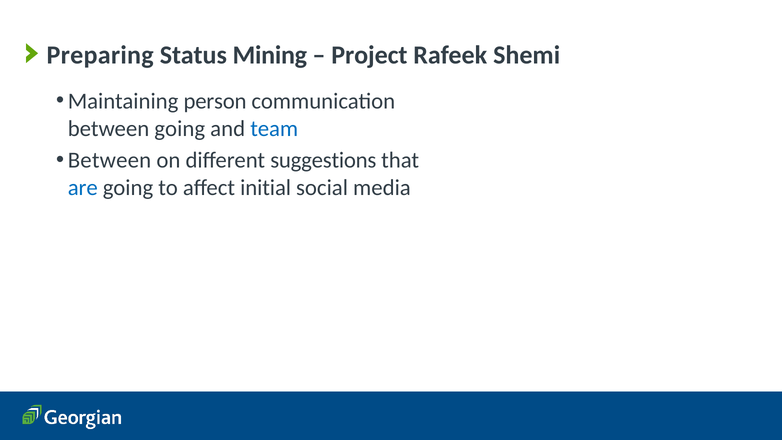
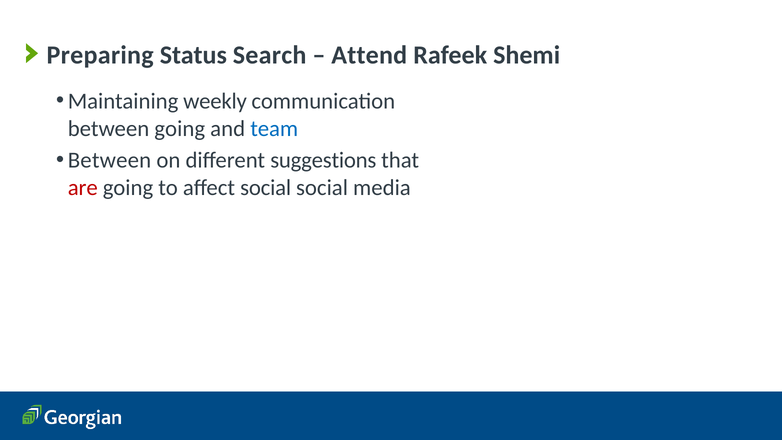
Mining: Mining -> Search (270, 55)
Project: Project -> Attend (369, 55)
person: person -> weekly (215, 101)
are colour: blue -> red (83, 188)
affect initial: initial -> social (266, 188)
